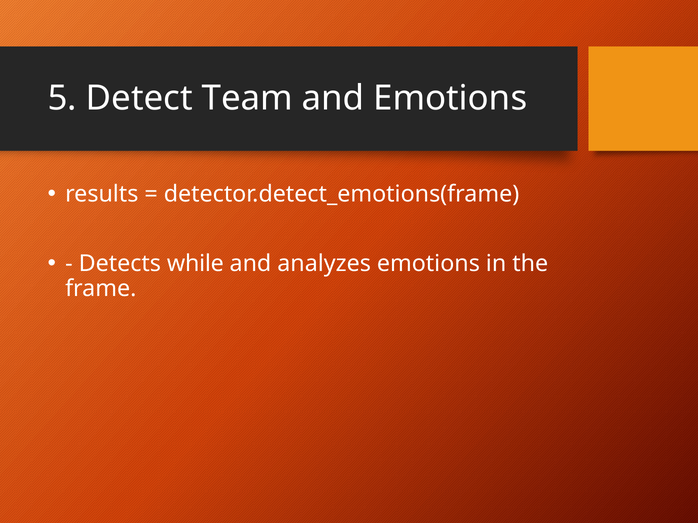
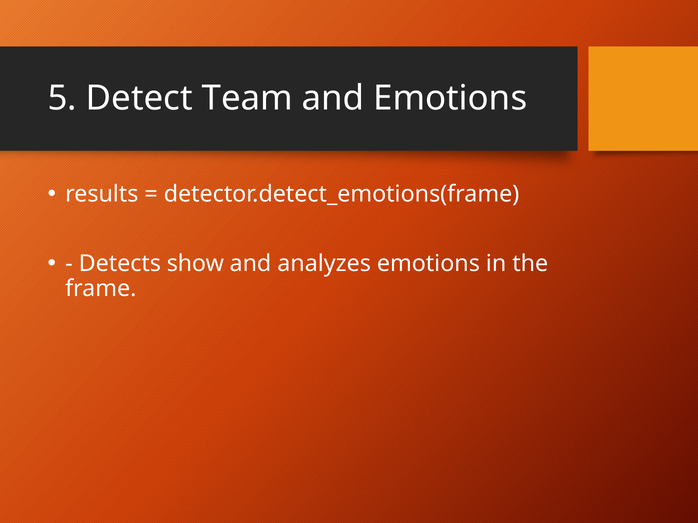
while: while -> show (195, 264)
